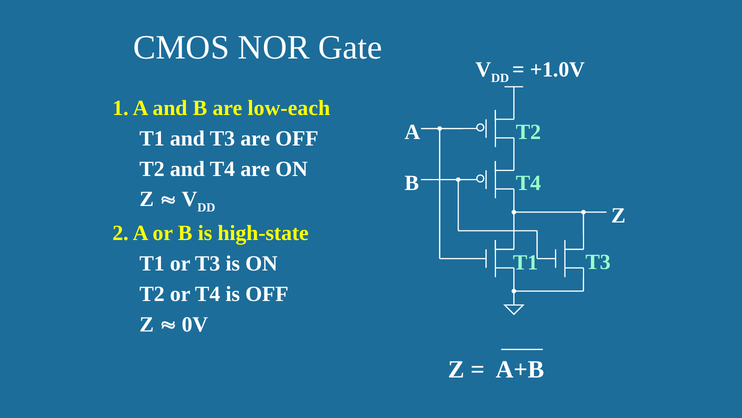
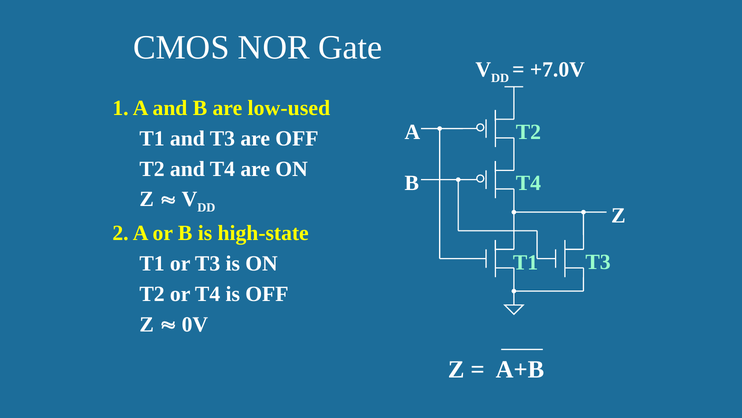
+1.0V: +1.0V -> +7.0V (557, 69)
low-each: low-each -> low-used (289, 108)
